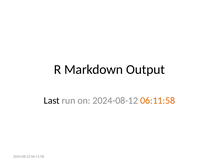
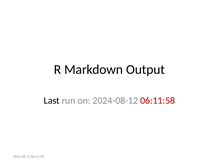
06:11:58 colour: orange -> red (158, 101)
